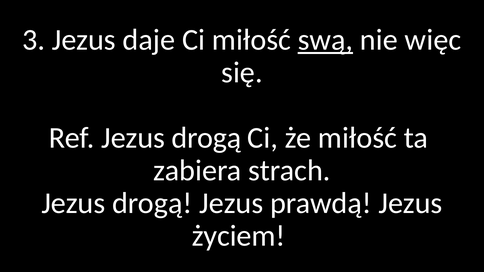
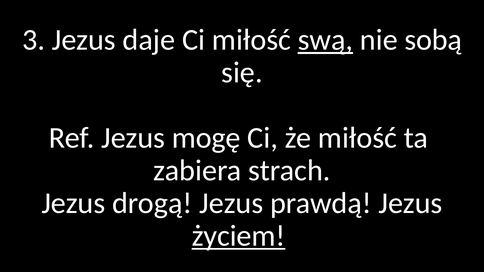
więc: więc -> sobą (433, 40)
Ref Jezus drogą: drogą -> mogę (206, 138)
życiem underline: none -> present (239, 236)
